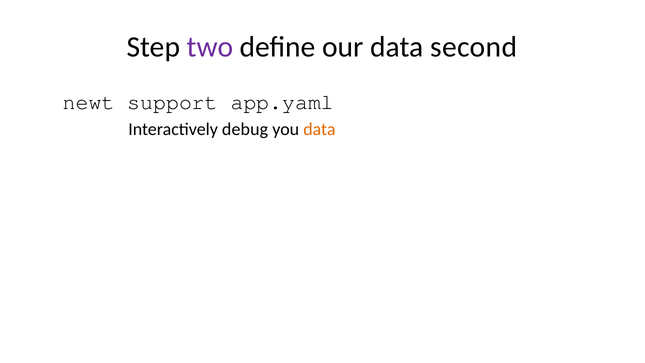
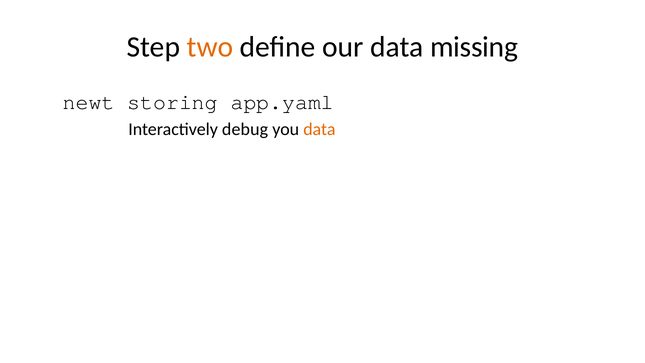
two colour: purple -> orange (210, 47)
second: second -> missing (474, 47)
support: support -> storing (173, 102)
